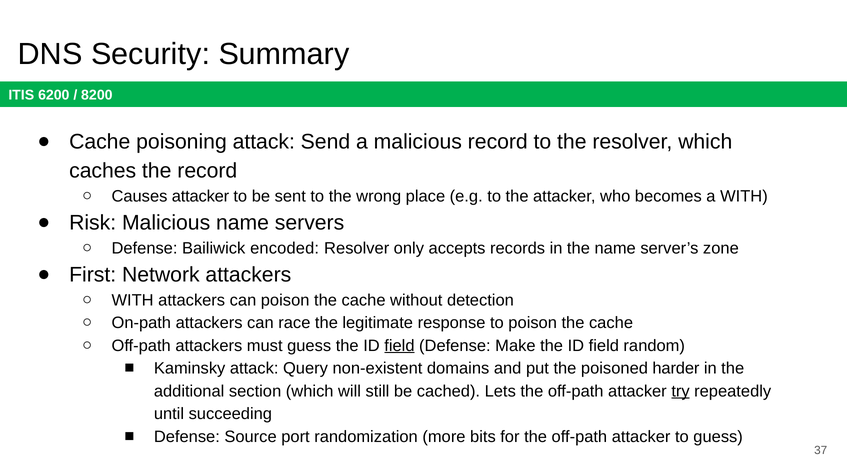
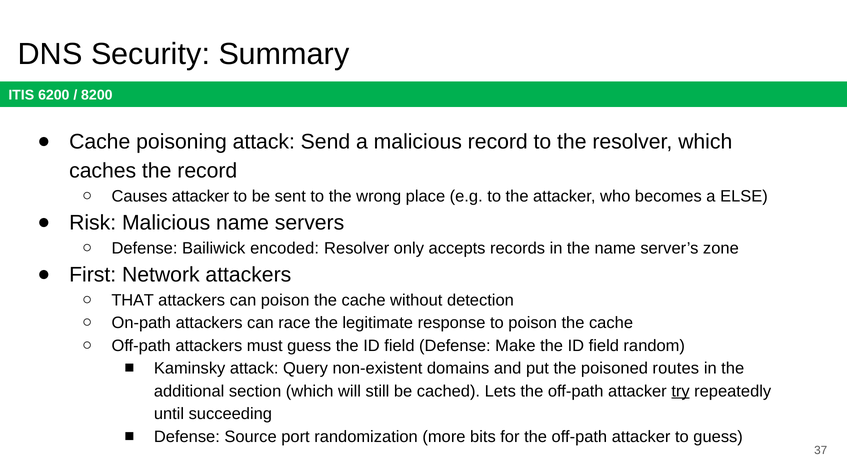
a WITH: WITH -> ELSE (744, 196)
WITH: WITH -> THAT (133, 300)
field underline: present -> none (399, 346)
harder: harder -> routes (676, 369)
